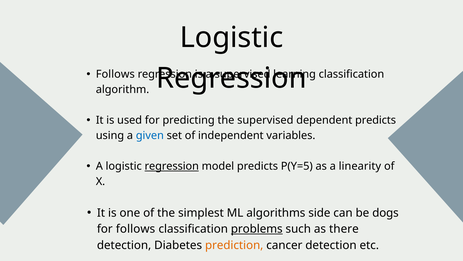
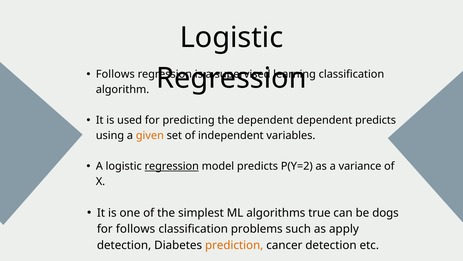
the supervised: supervised -> dependent (265, 120)
given colour: blue -> orange (150, 135)
P(Y=5: P(Y=5 -> P(Y=2 (297, 166)
linearity: linearity -> variance (360, 166)
side: side -> true (319, 212)
problems underline: present -> none (257, 229)
there: there -> apply (344, 229)
